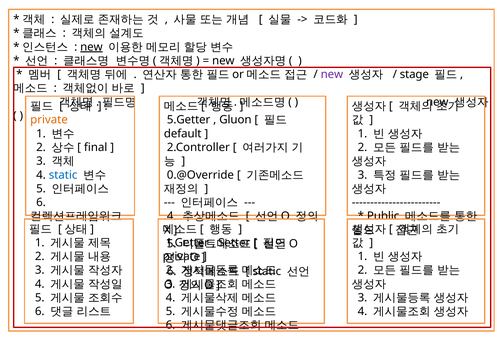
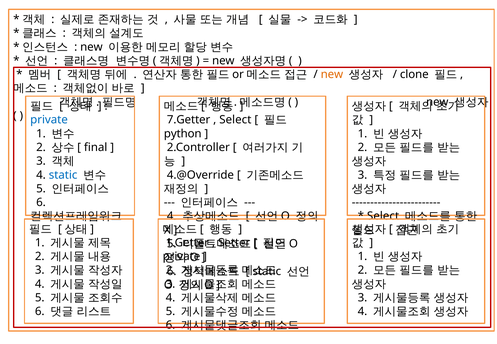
new underline: present -> none (91, 47)
new colour: purple -> orange (332, 74)
stage: stage -> clone (414, 74)
private colour: orange -> blue (49, 120)
5.Getter: 5.Getter -> 7.Getter (189, 120)
Gluon: Gluon -> Select (235, 120)
default: default -> python (183, 134)
0.@Override: 0.@Override -> 4.@Override (200, 175)
Public: Public -> Select (383, 216)
